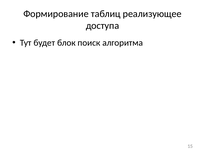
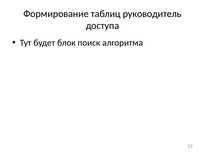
реализующее: реализующее -> руководитель (152, 14)
